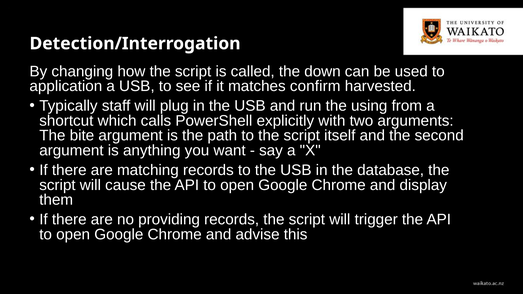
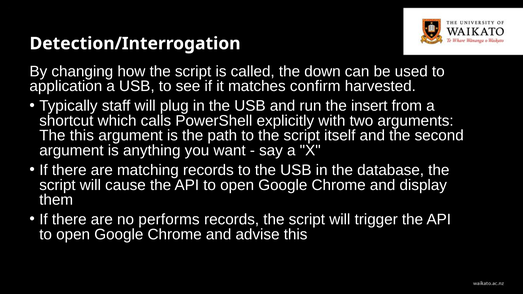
using: using -> insert (369, 106)
The bite: bite -> this (82, 136)
providing: providing -> performs (169, 220)
